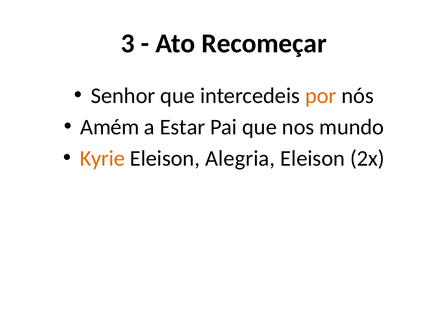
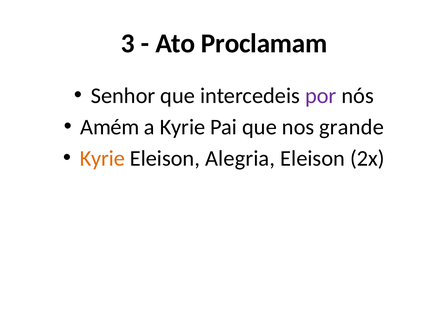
Recomeçar: Recomeçar -> Proclamam (264, 43)
por colour: orange -> purple (321, 96)
a Estar: Estar -> Kyrie (182, 127)
mundo: mundo -> grande (352, 127)
